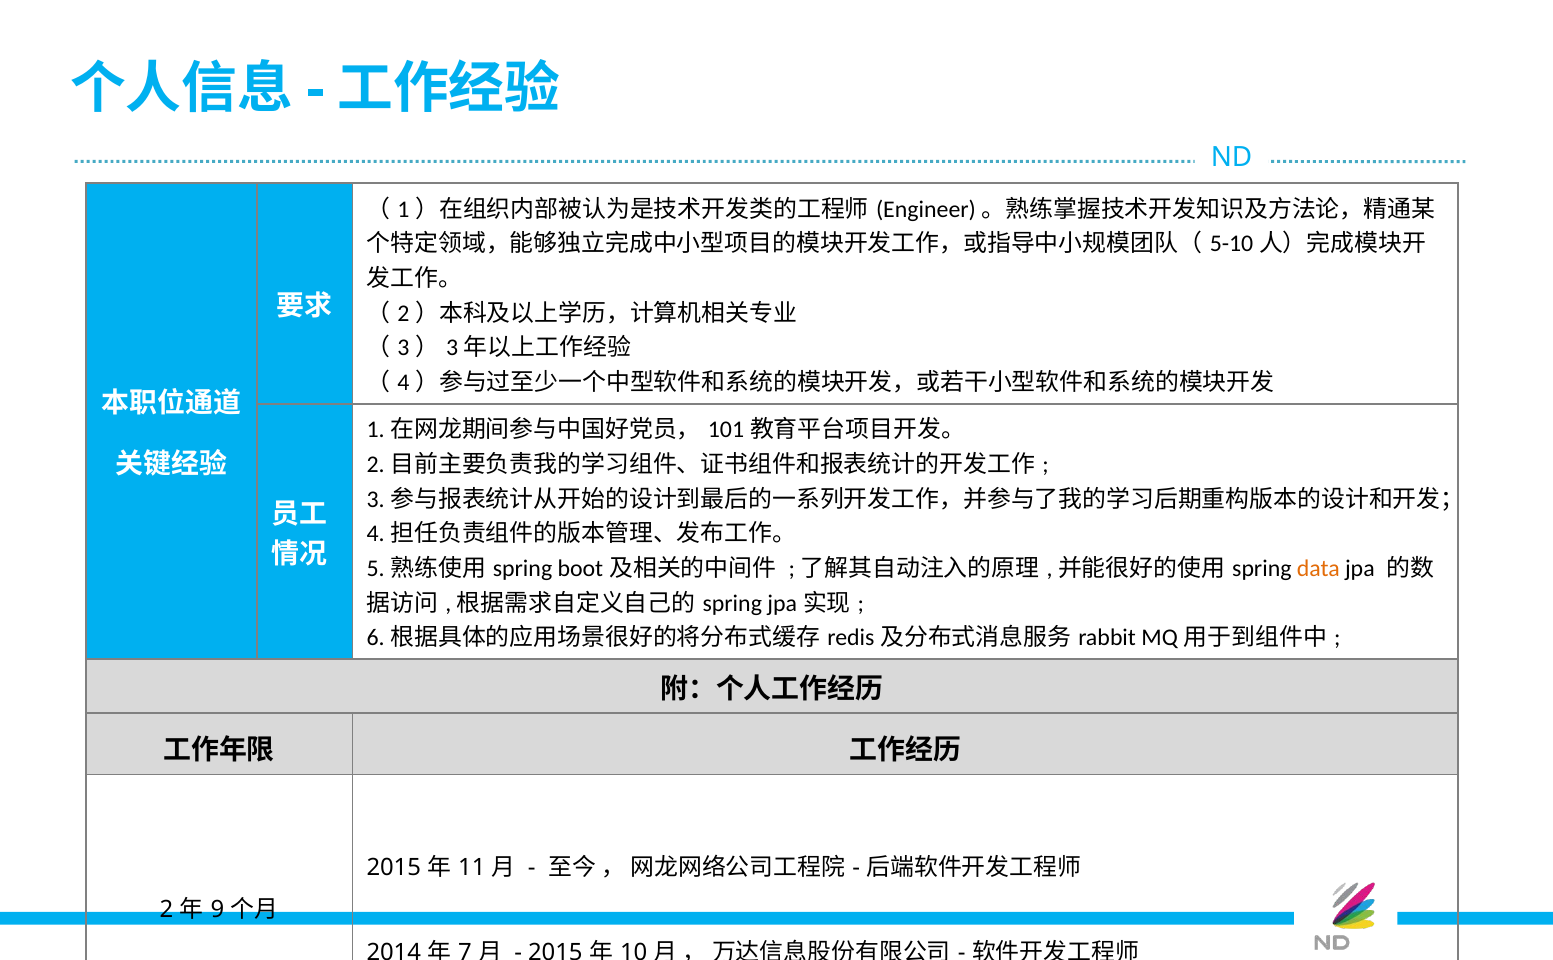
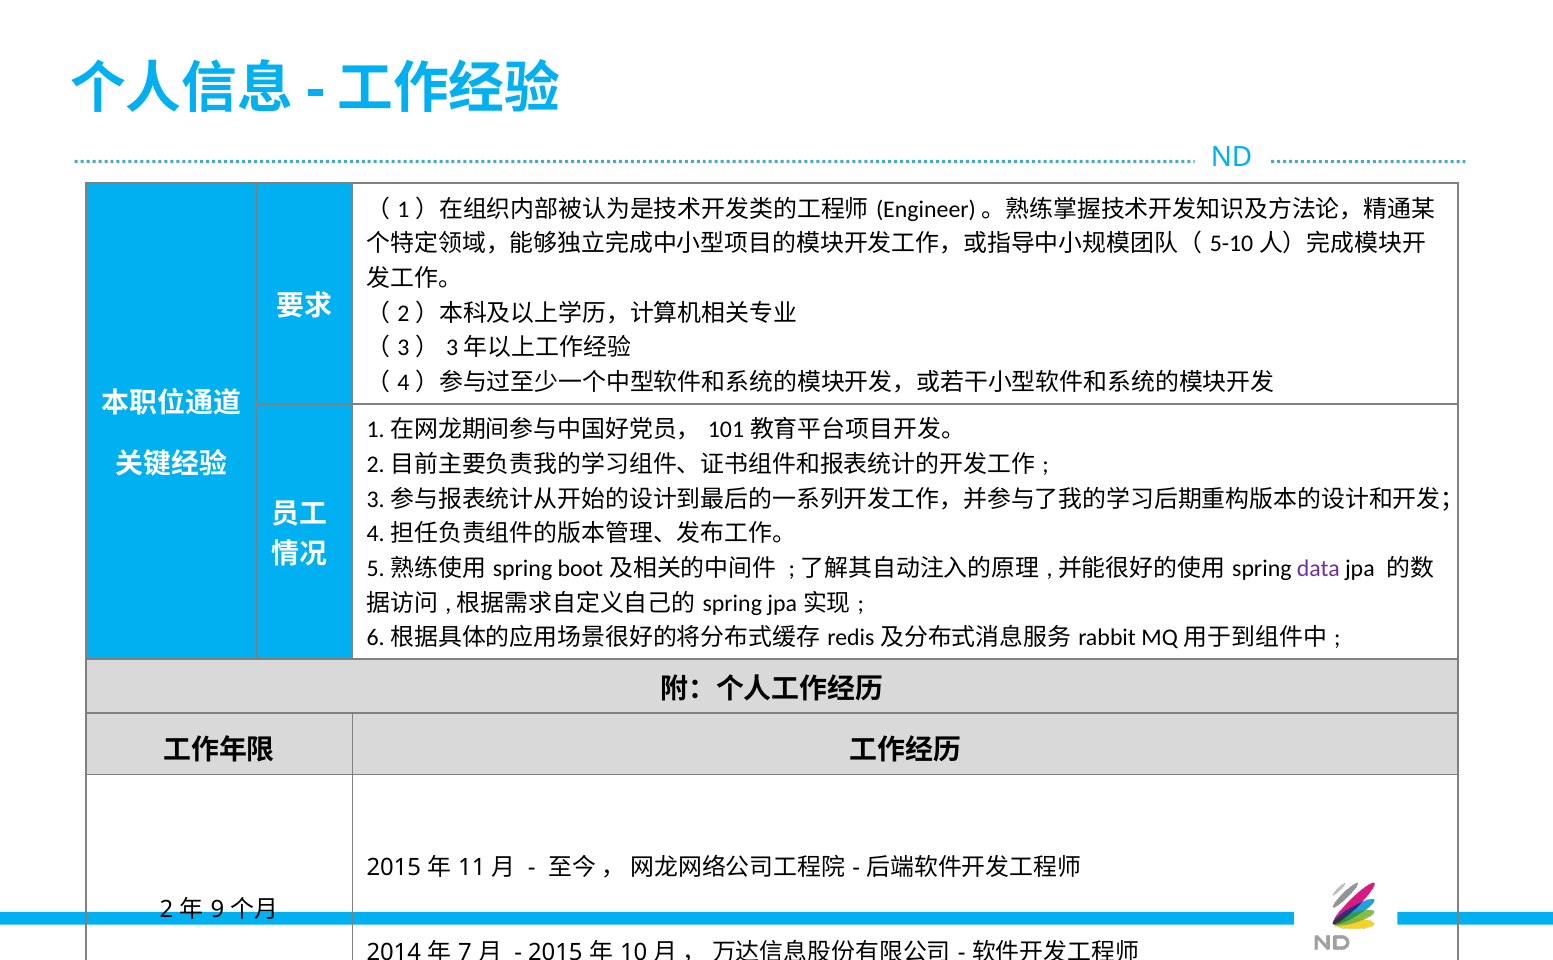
data colour: orange -> purple (1318, 568)
